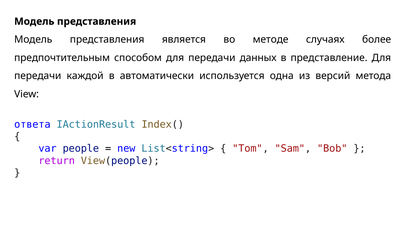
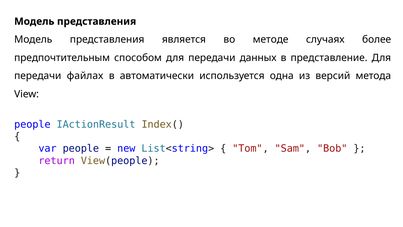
каждой: каждой -> файлах (85, 76)
ответа: ответа -> people (32, 124)
